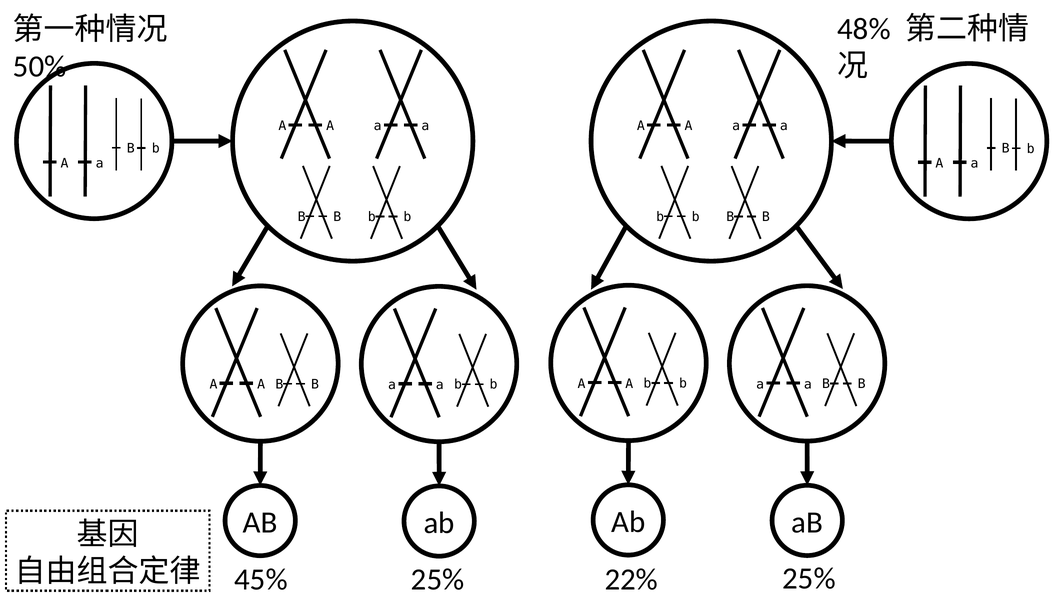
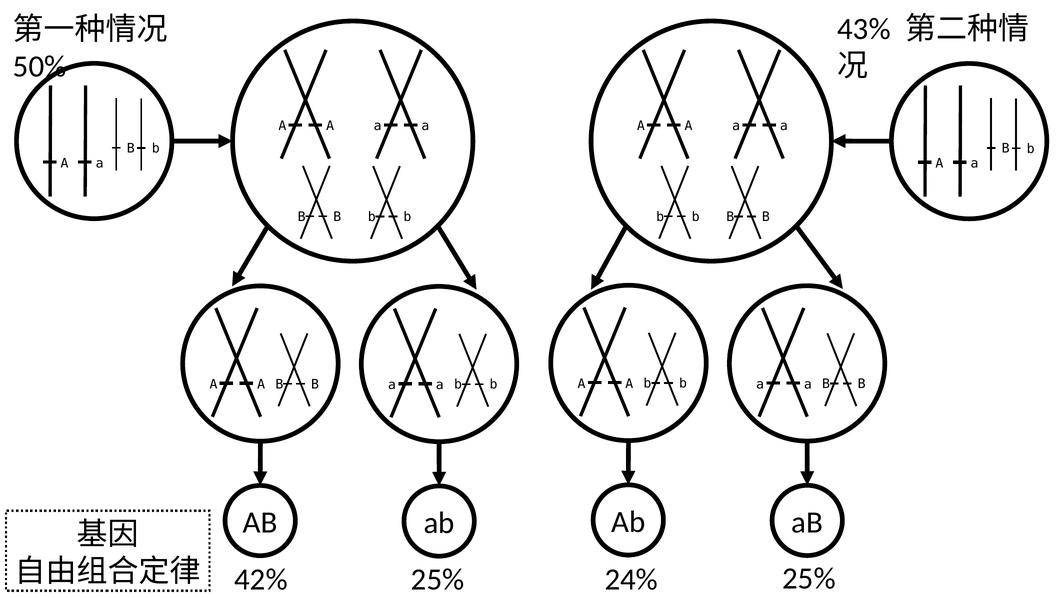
48%: 48% -> 43% (864, 29)
45%: 45% -> 42% (261, 580)
22%: 22% -> 24% (631, 580)
